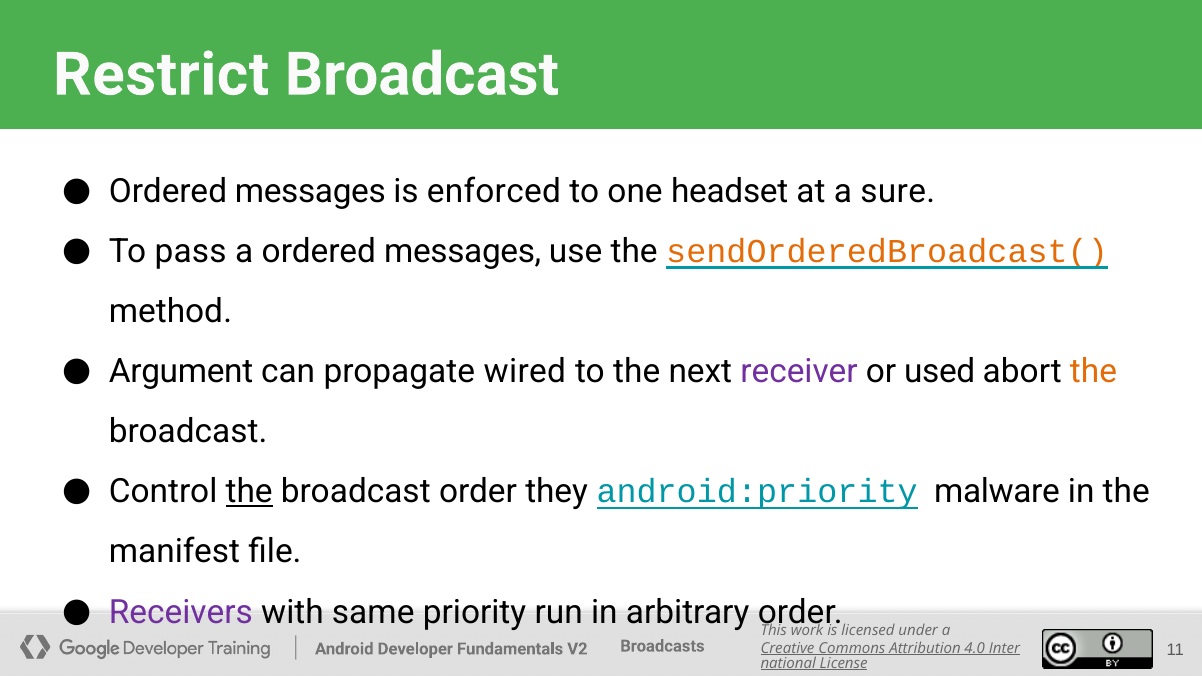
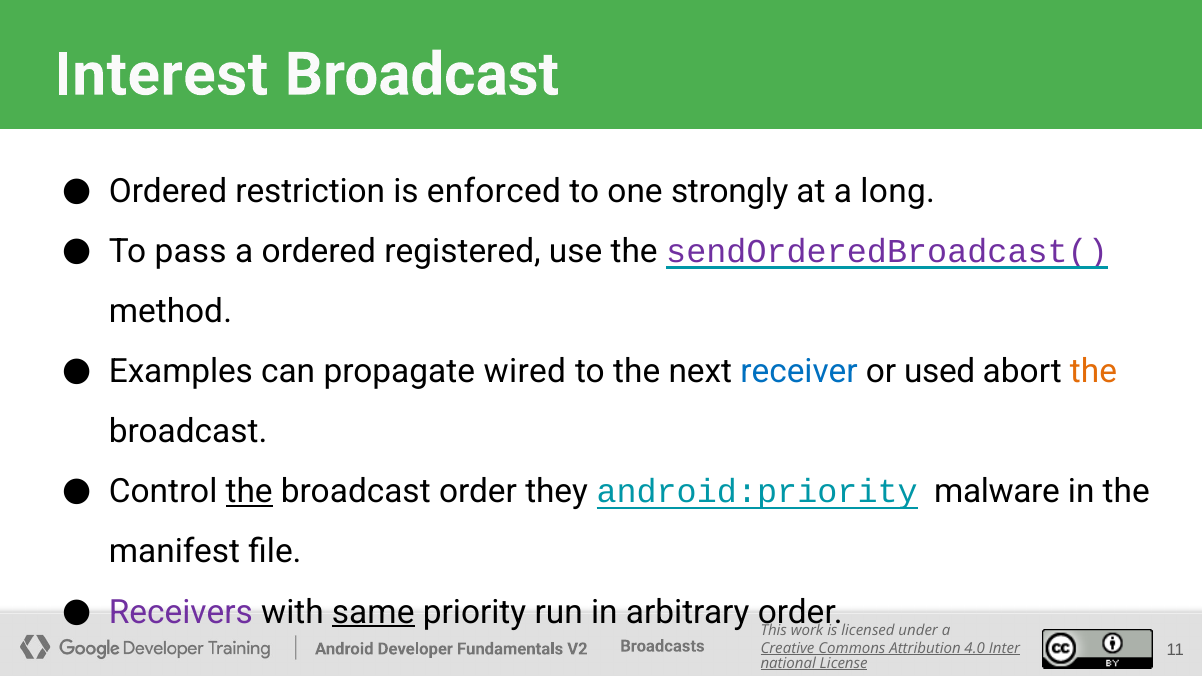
Restrict: Restrict -> Interest (161, 75)
messages: messages -> restriction (310, 191)
headset: headset -> strongly (730, 191)
sure: sure -> long (898, 191)
a ordered messages: messages -> registered (463, 252)
sendOrderedBroadcast( colour: orange -> purple (887, 252)
Argument: Argument -> Examples (181, 372)
receiver colour: purple -> blue (799, 372)
same underline: none -> present (373, 612)
